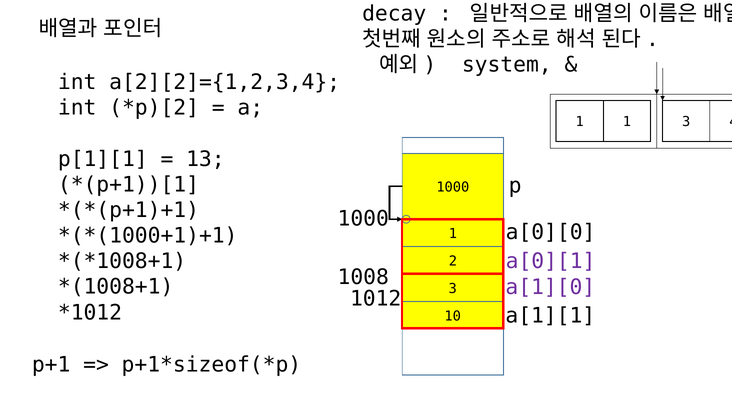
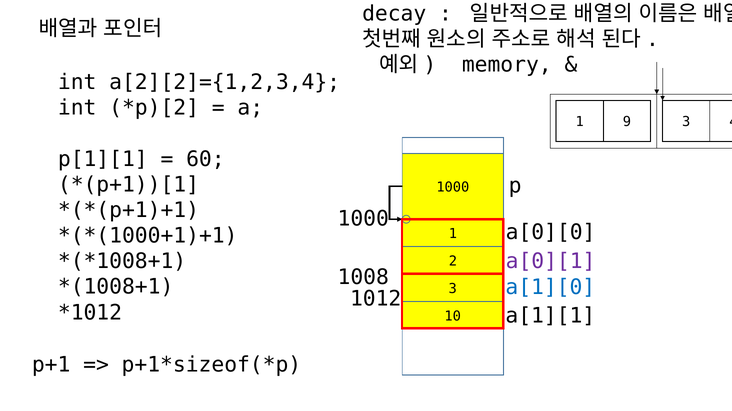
system: system -> memory (507, 65)
1 1: 1 -> 9 (627, 122)
13: 13 -> 60 (205, 159)
a[1][0 colour: purple -> blue (550, 288)
